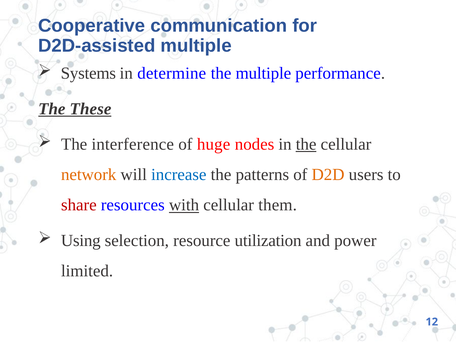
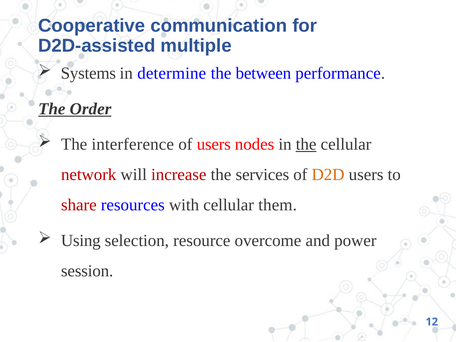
the multiple: multiple -> between (263, 73)
These: These -> Order (90, 109)
of huge: huge -> users (214, 144)
network colour: orange -> red (89, 175)
increase colour: blue -> red (179, 175)
patterns: patterns -> services (262, 175)
with underline: present -> none (184, 205)
utilization: utilization -> overcome (268, 241)
limited: limited -> session (87, 271)
